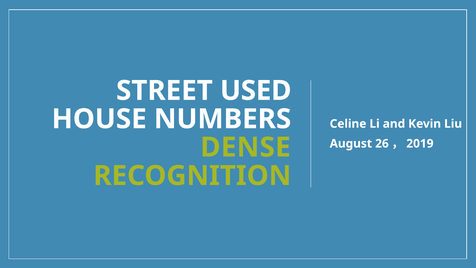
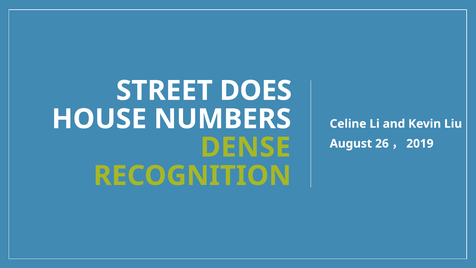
USED: USED -> DOES (256, 91)
